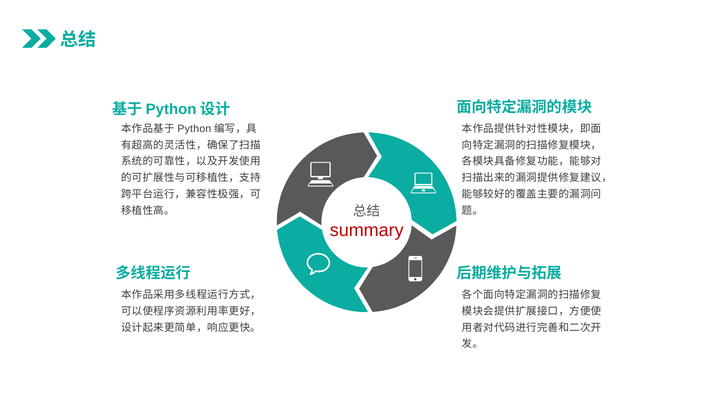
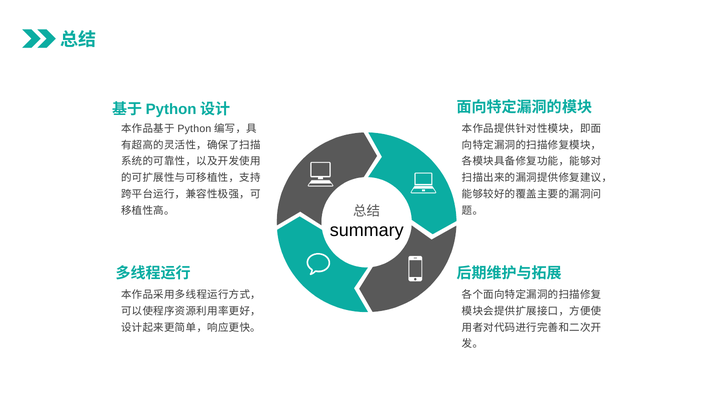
summary colour: red -> black (367, 230)
